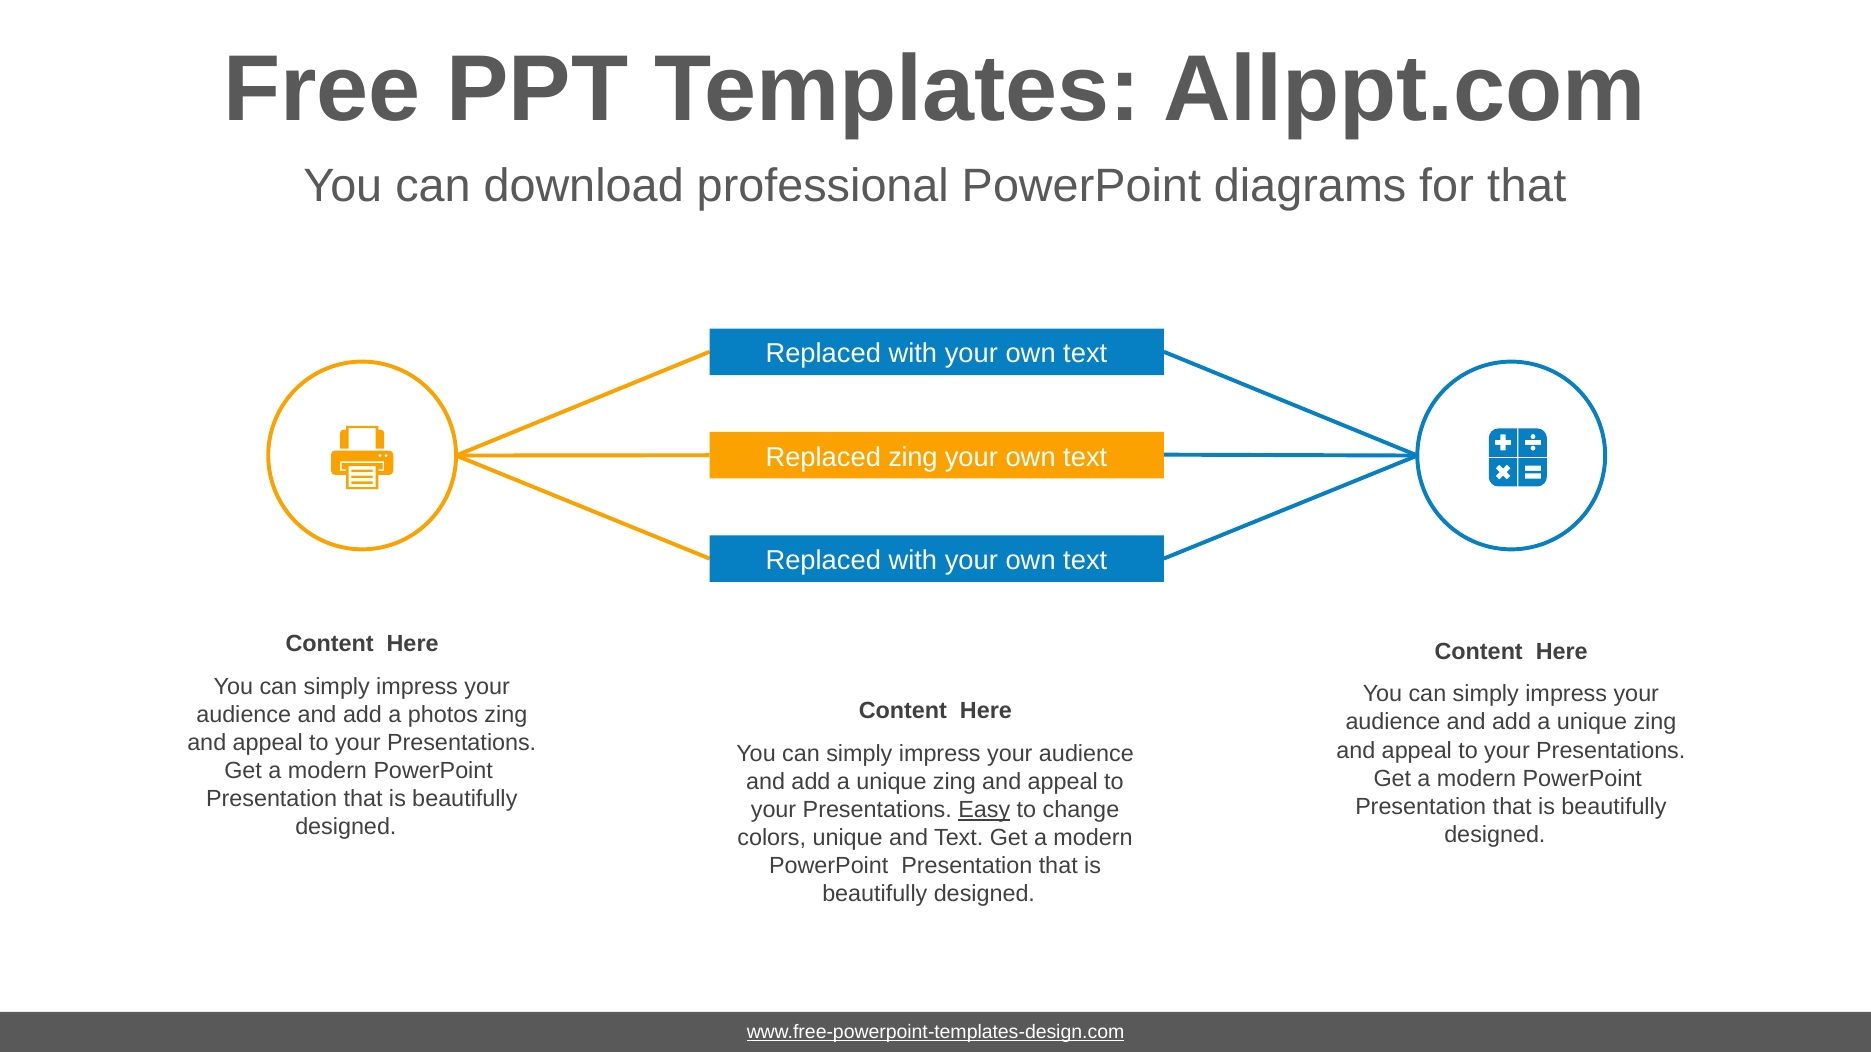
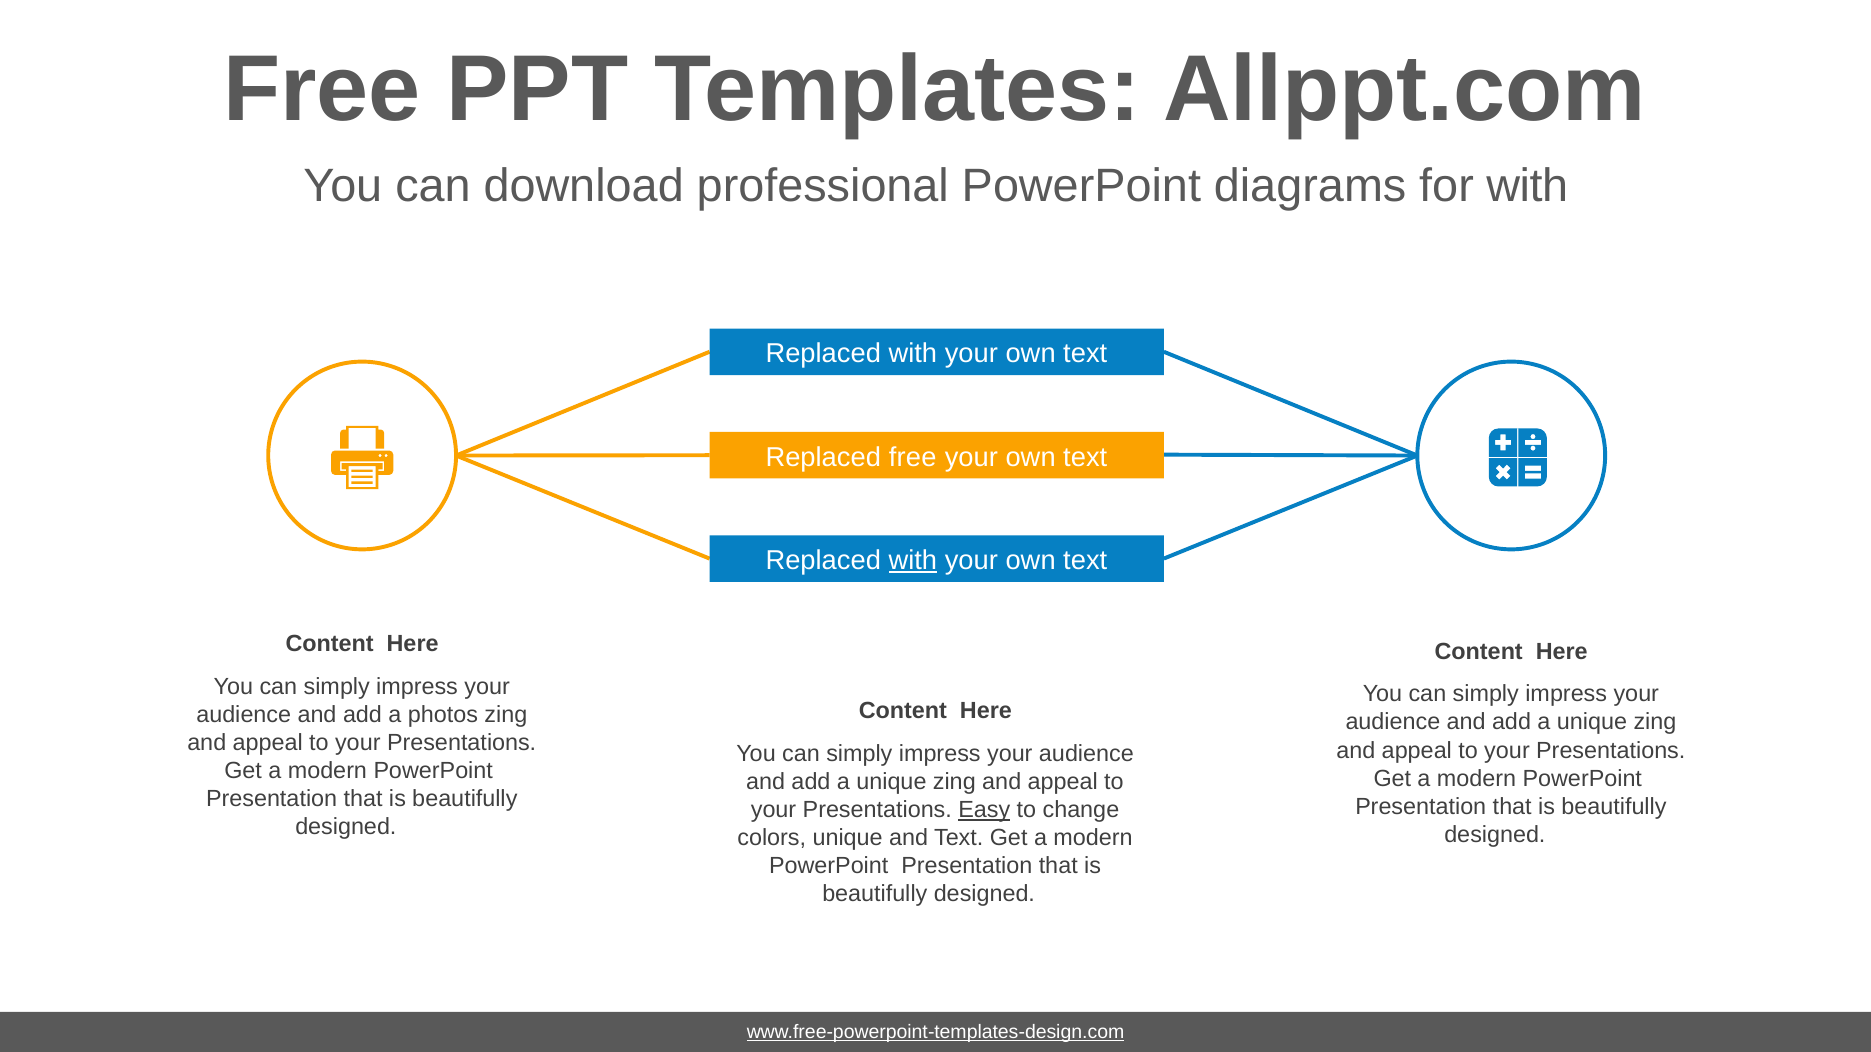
for that: that -> with (1527, 186)
Replaced zing: zing -> free (913, 457)
with underline: none -> present (913, 561)
